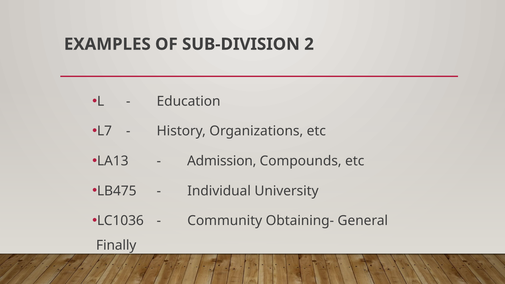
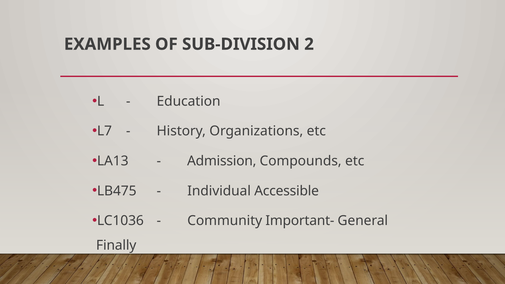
University: University -> Accessible (287, 191)
Obtaining-: Obtaining- -> Important- (300, 221)
